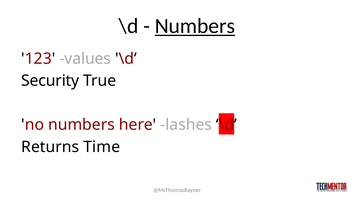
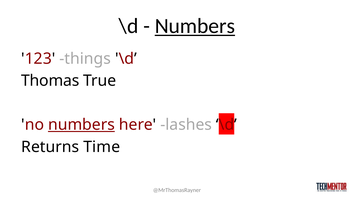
values: values -> things (85, 59)
Security: Security -> Thomas (50, 81)
numbers underline: none -> present (81, 125)
